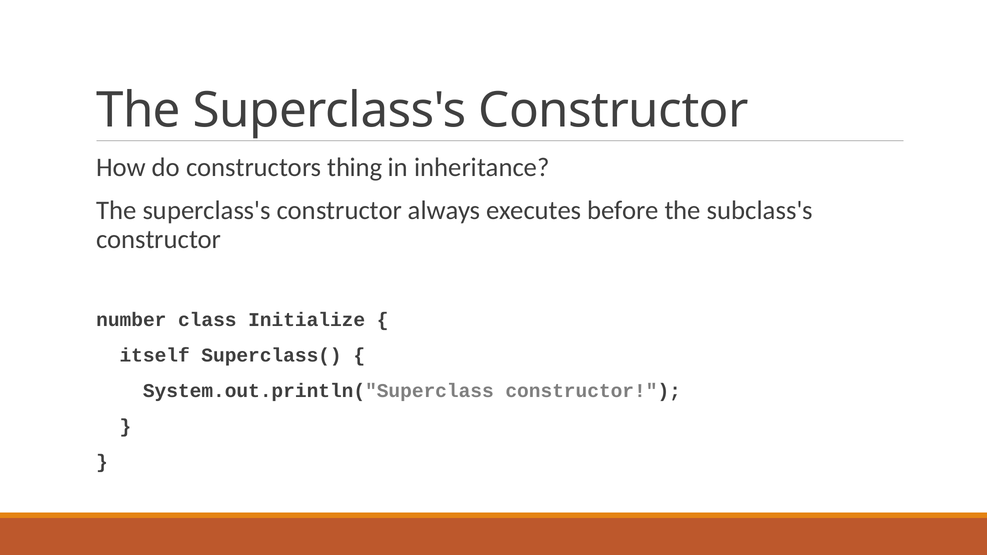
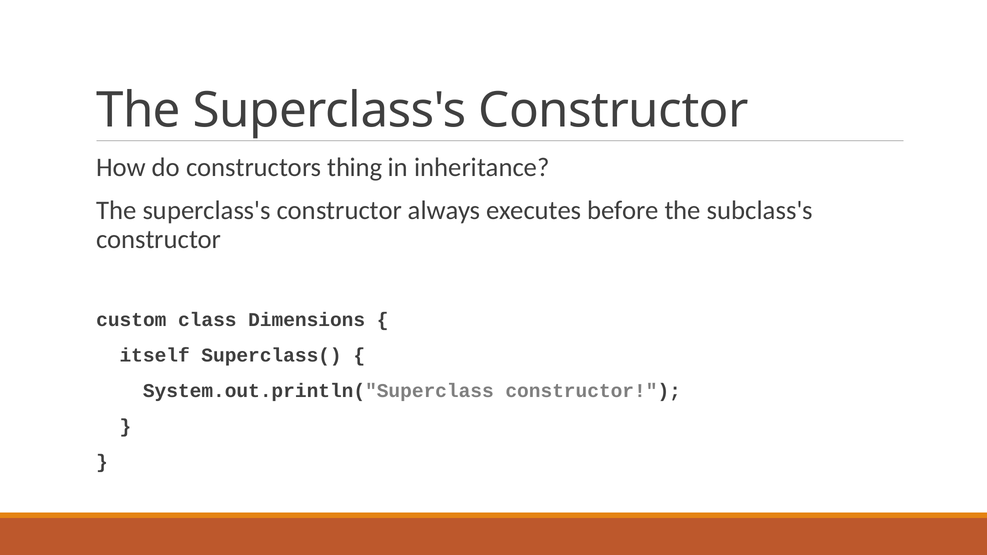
number: number -> custom (131, 320)
Initialize: Initialize -> Dimensions (307, 320)
